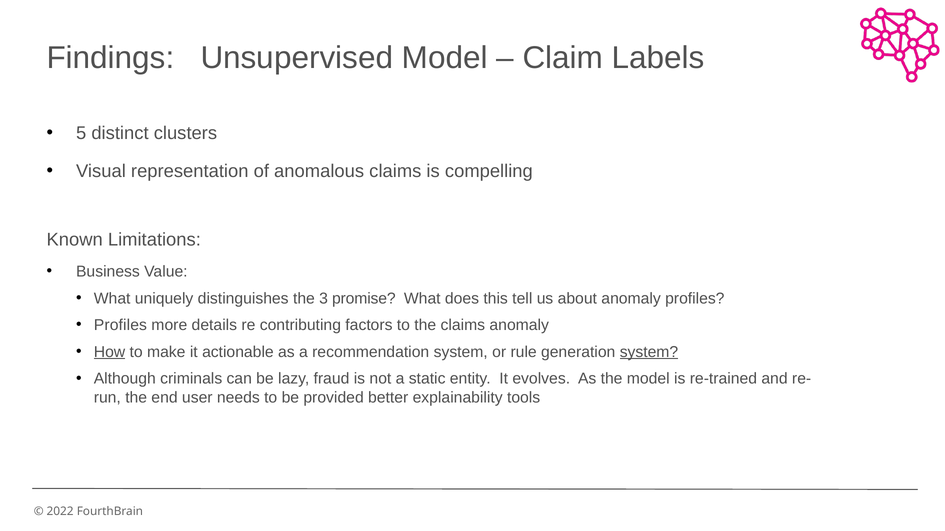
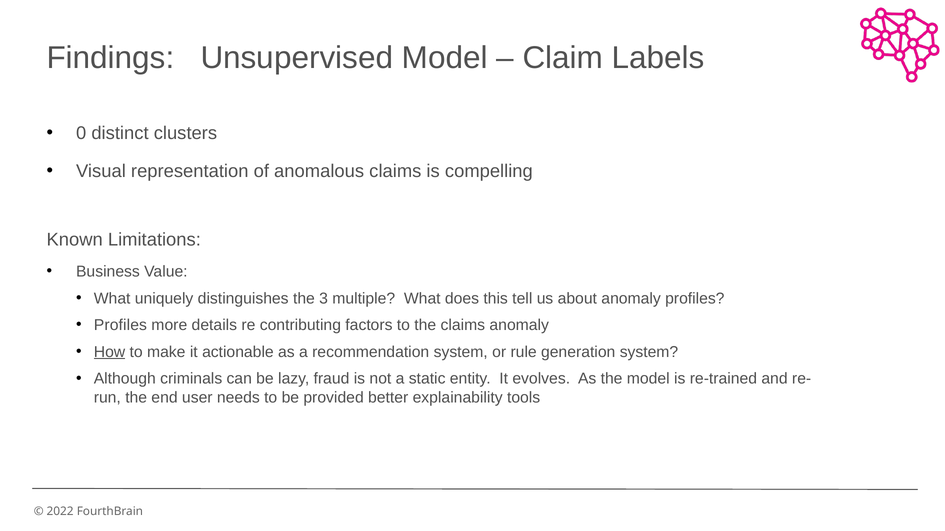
5: 5 -> 0 (81, 133)
promise: promise -> multiple (364, 299)
system underline: present -> none (649, 352)
